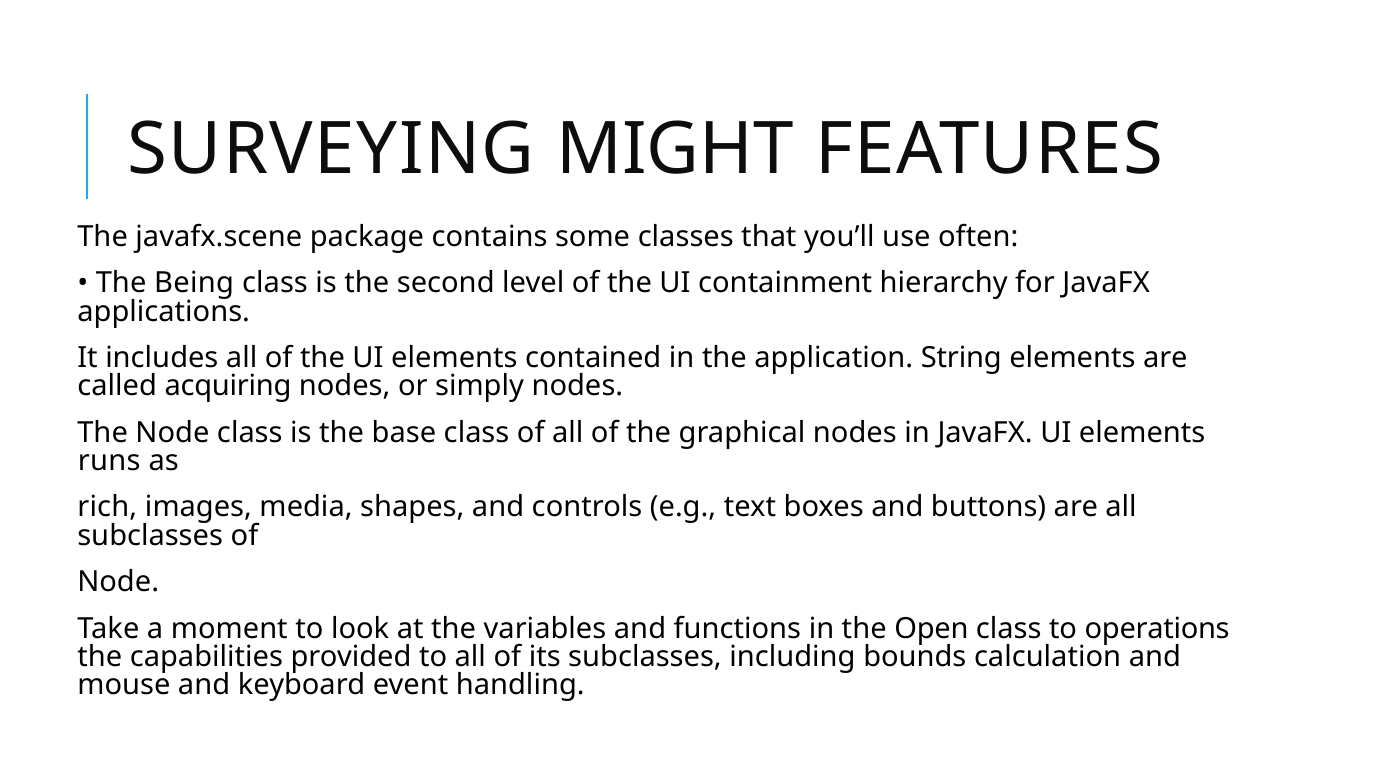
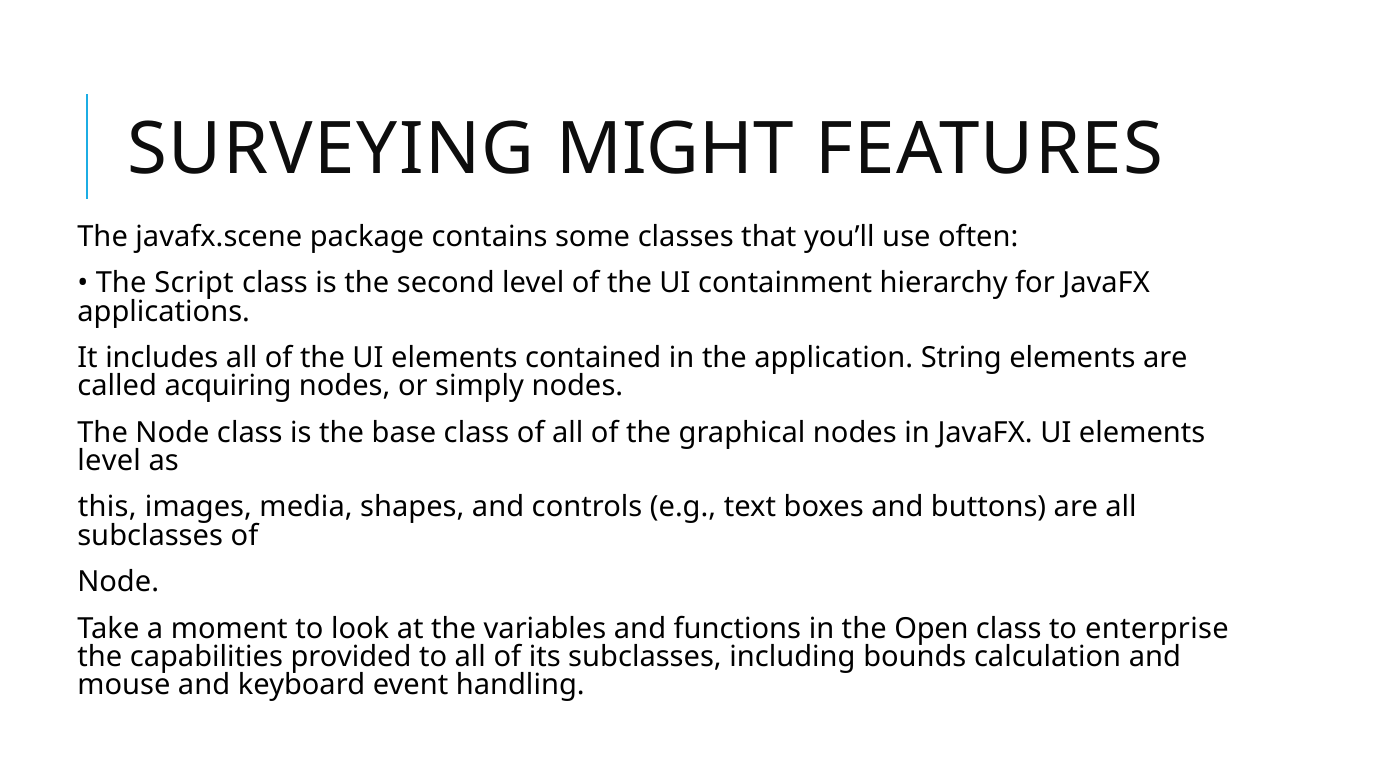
Being: Being -> Script (194, 283)
runs: runs -> level (109, 461)
rich: rich -> this (107, 507)
operations: operations -> enterprise (1157, 629)
